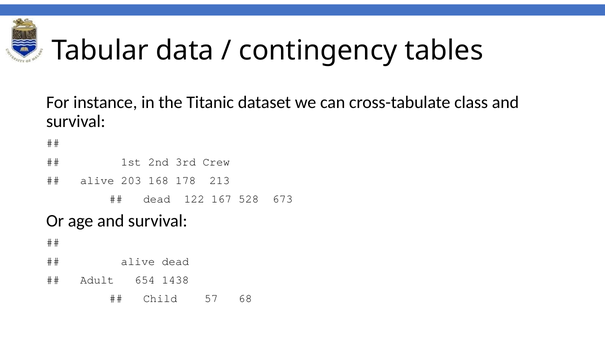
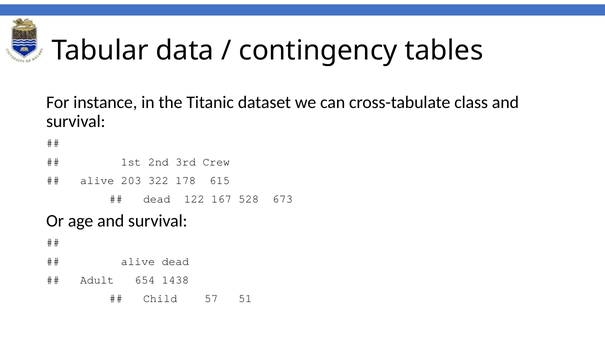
168: 168 -> 322 (158, 180)
213: 213 -> 615 (220, 180)
68: 68 -> 51 (245, 299)
